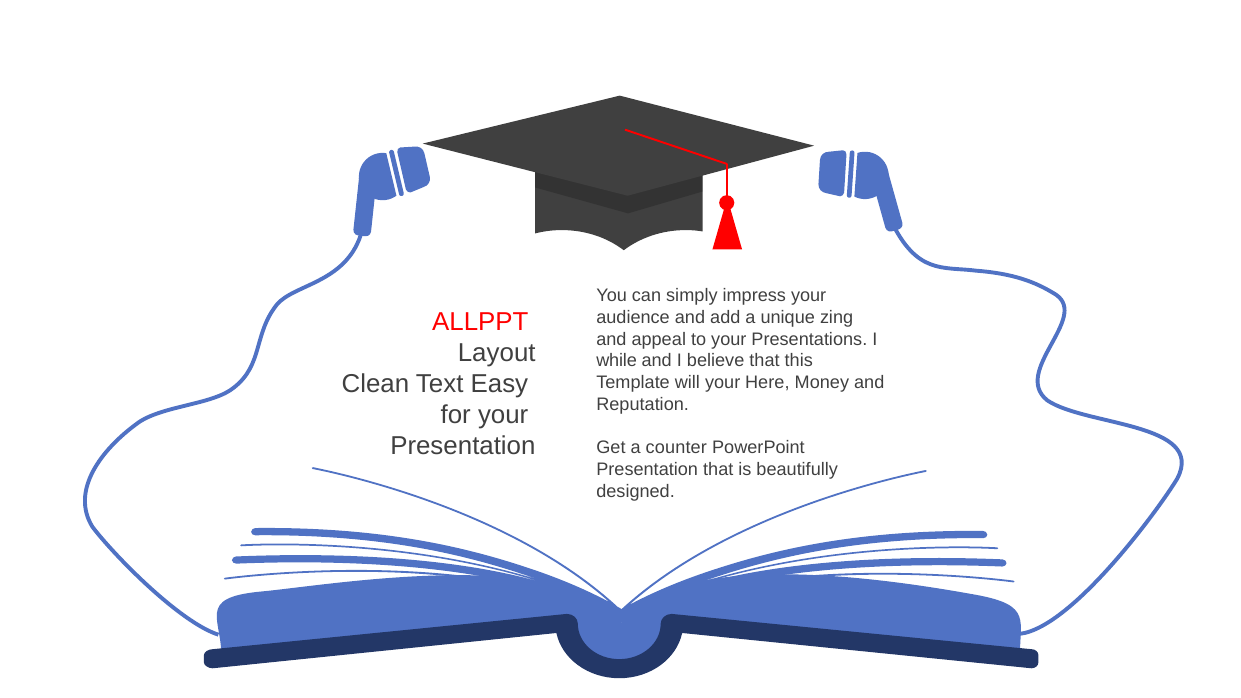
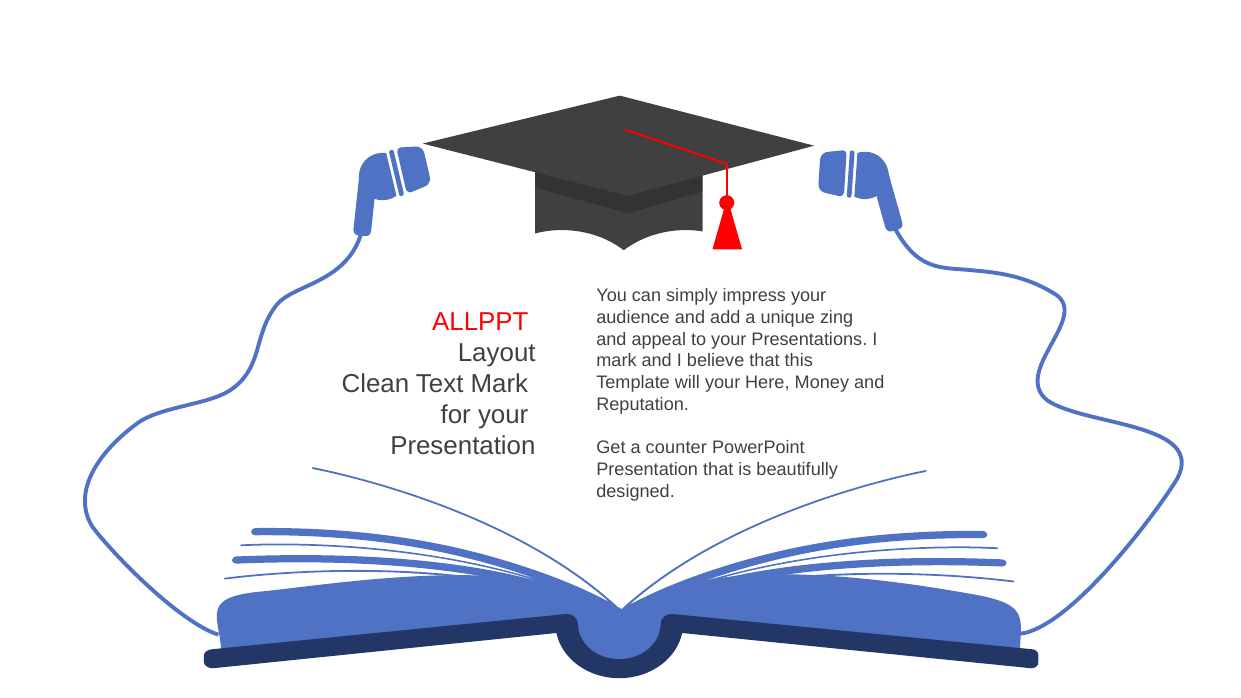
while: while -> mark (617, 361)
Text Easy: Easy -> Mark (499, 384)
